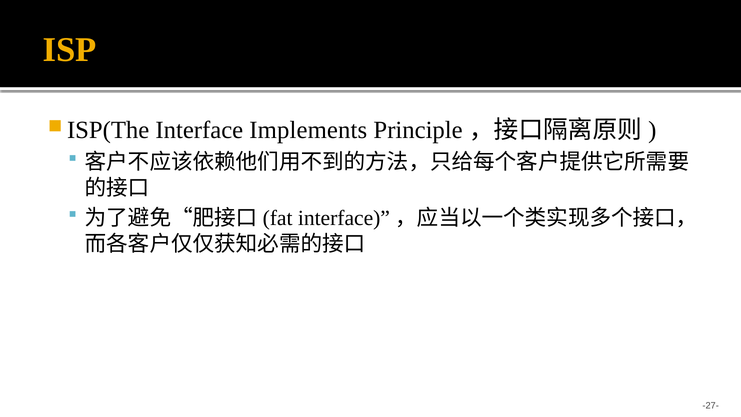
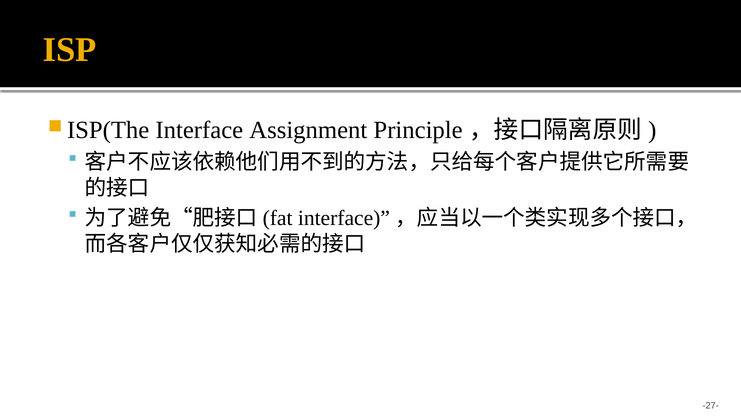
Implements: Implements -> Assignment (308, 130)
